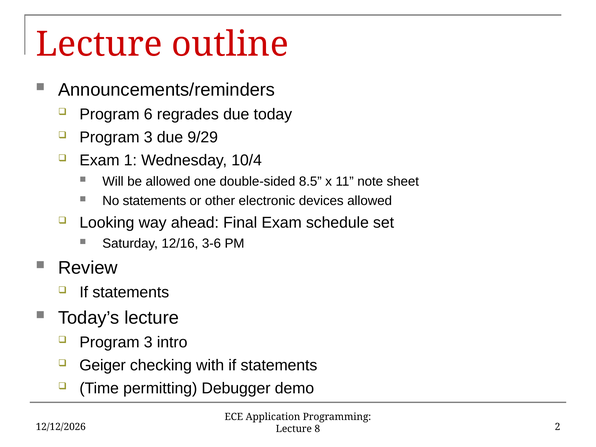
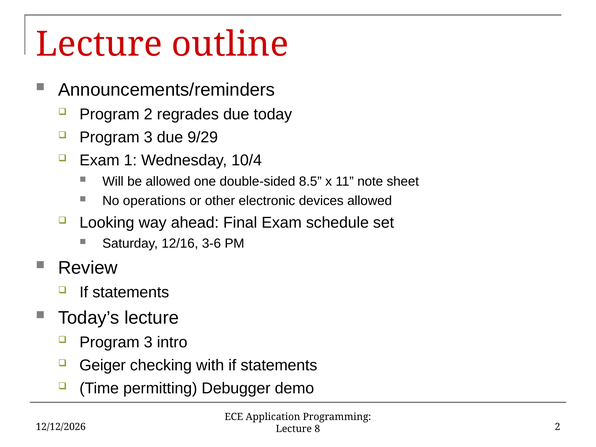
Program 6: 6 -> 2 (148, 114)
No statements: statements -> operations (154, 201)
